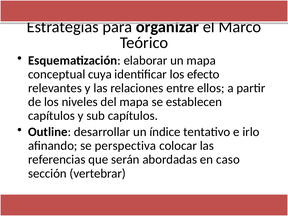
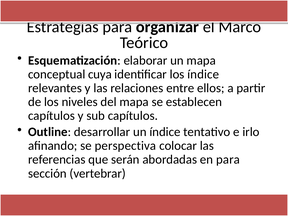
los efecto: efecto -> índice (203, 74)
en caso: caso -> para (228, 160)
